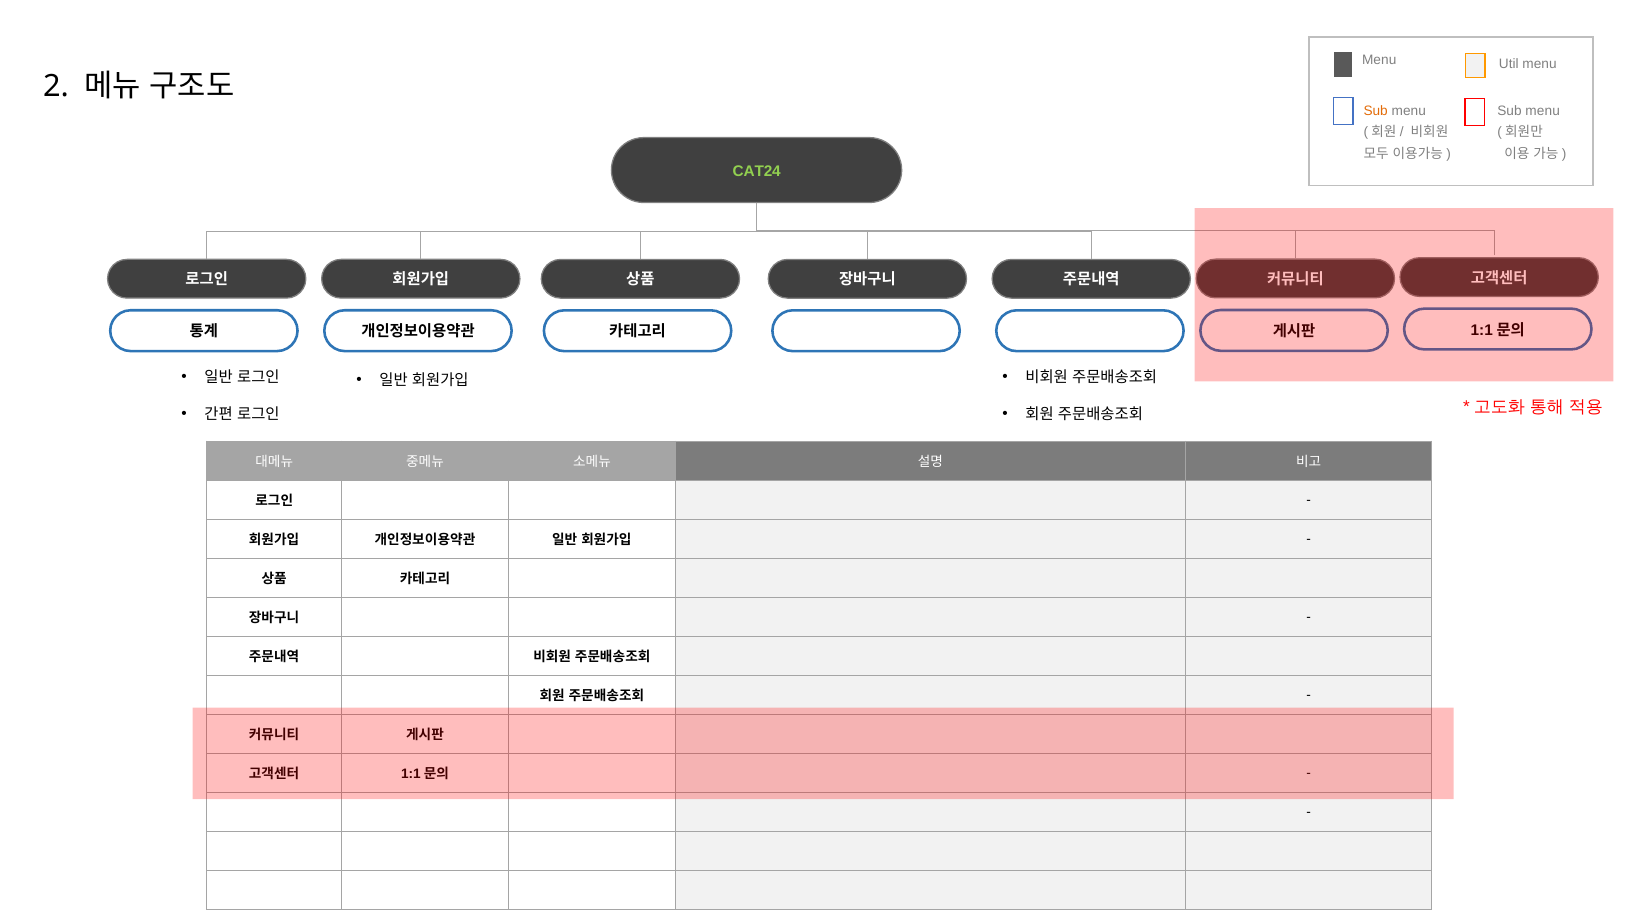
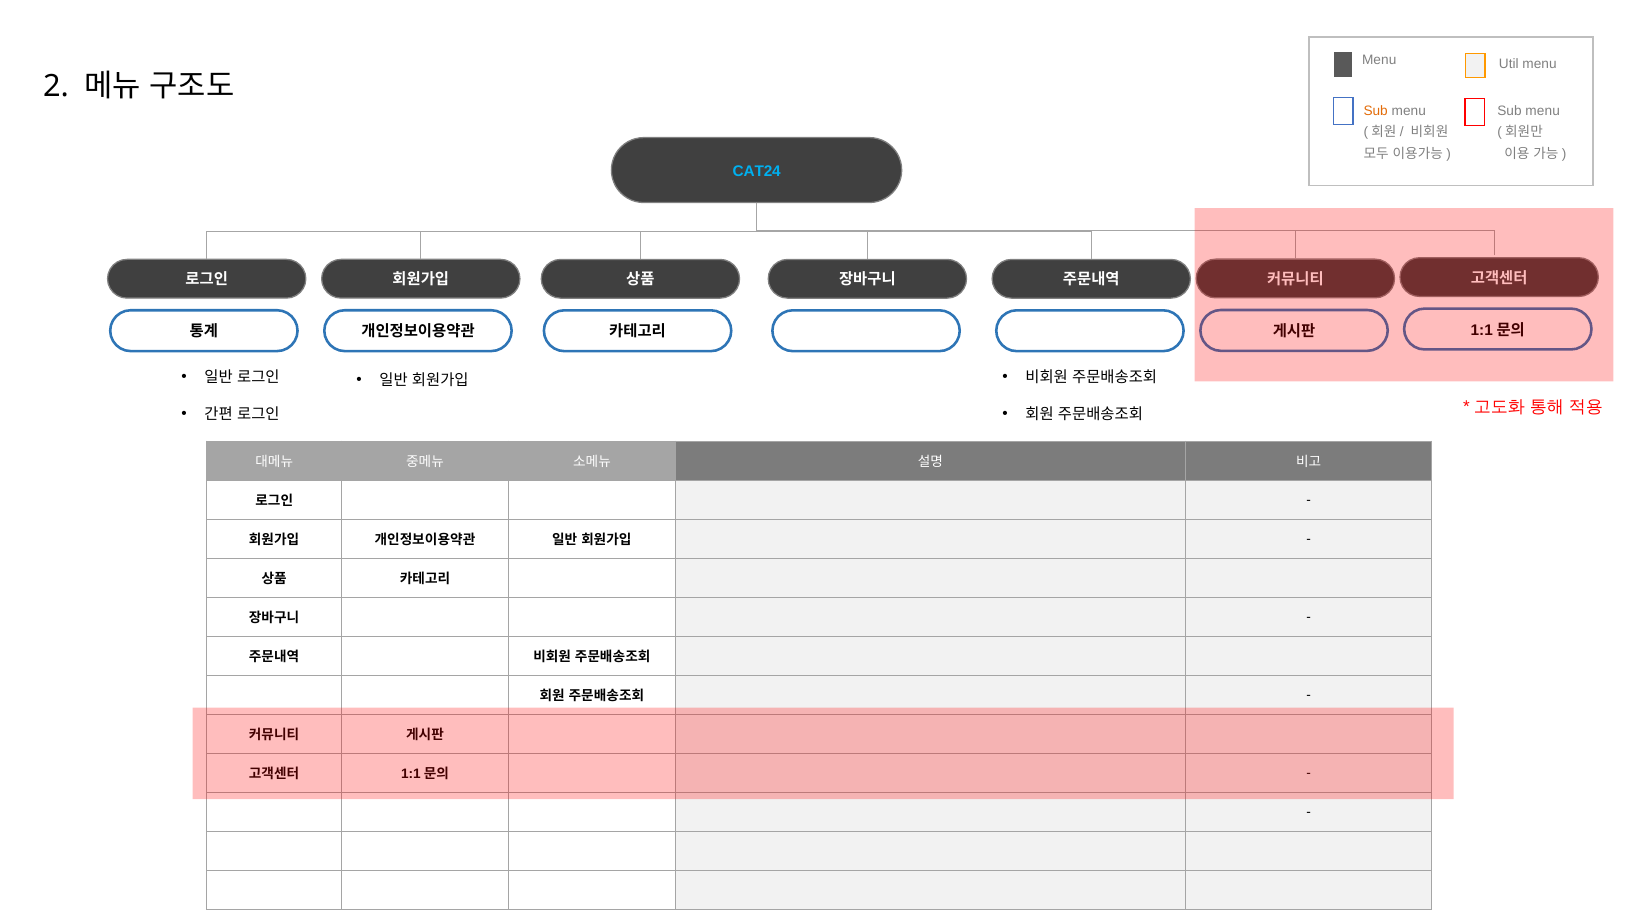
CAT24 colour: light green -> light blue (757, 171)
